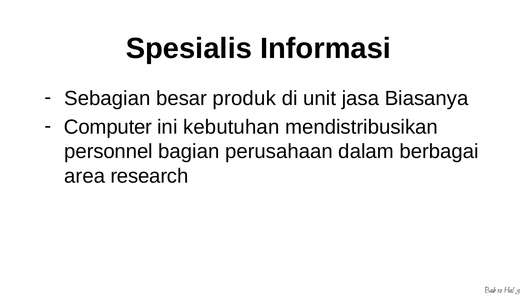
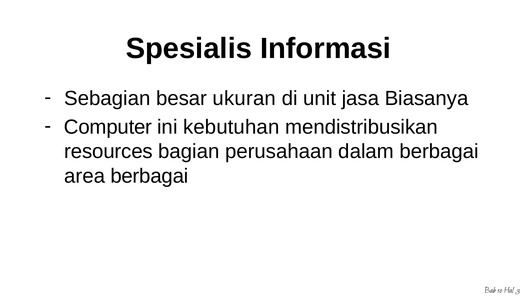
produk: produk -> ukuran (244, 98)
personnel: personnel -> resources (109, 151)
area research: research -> berbagai (149, 176)
